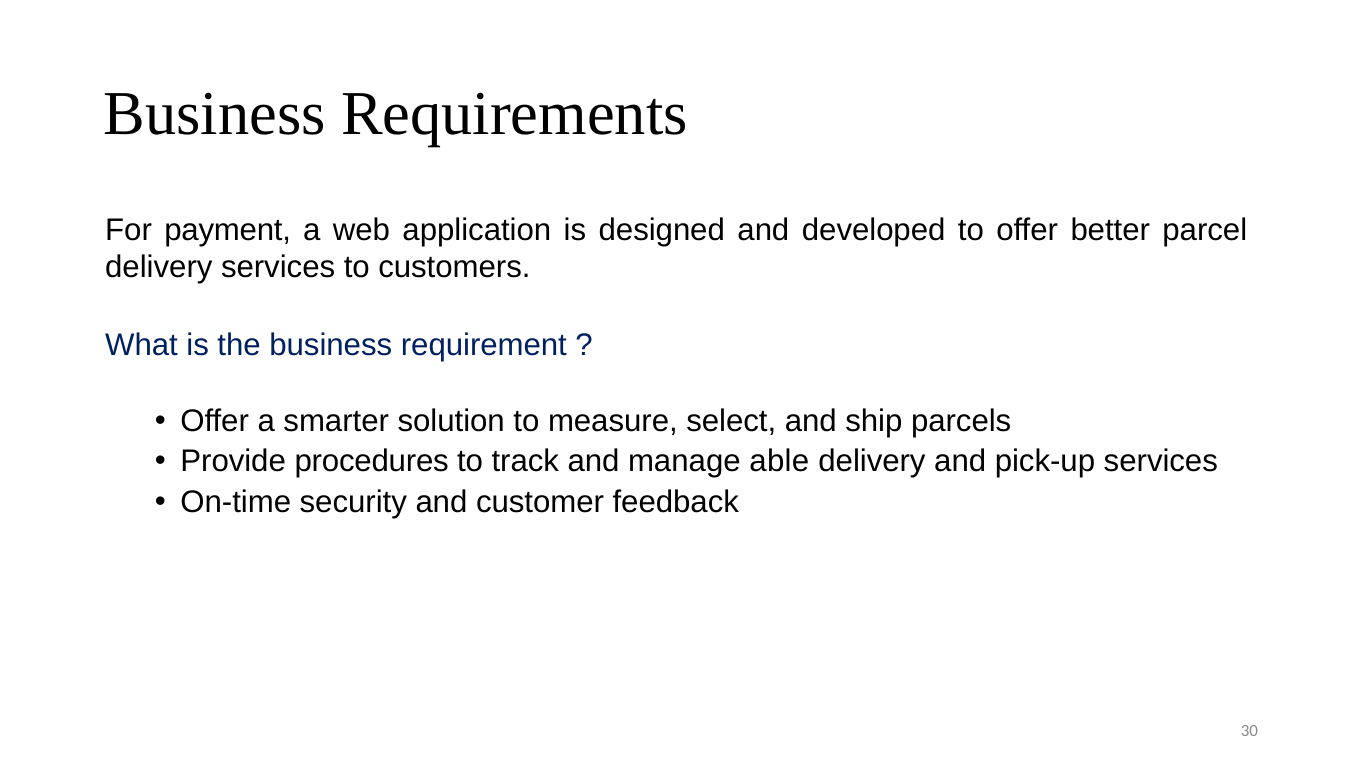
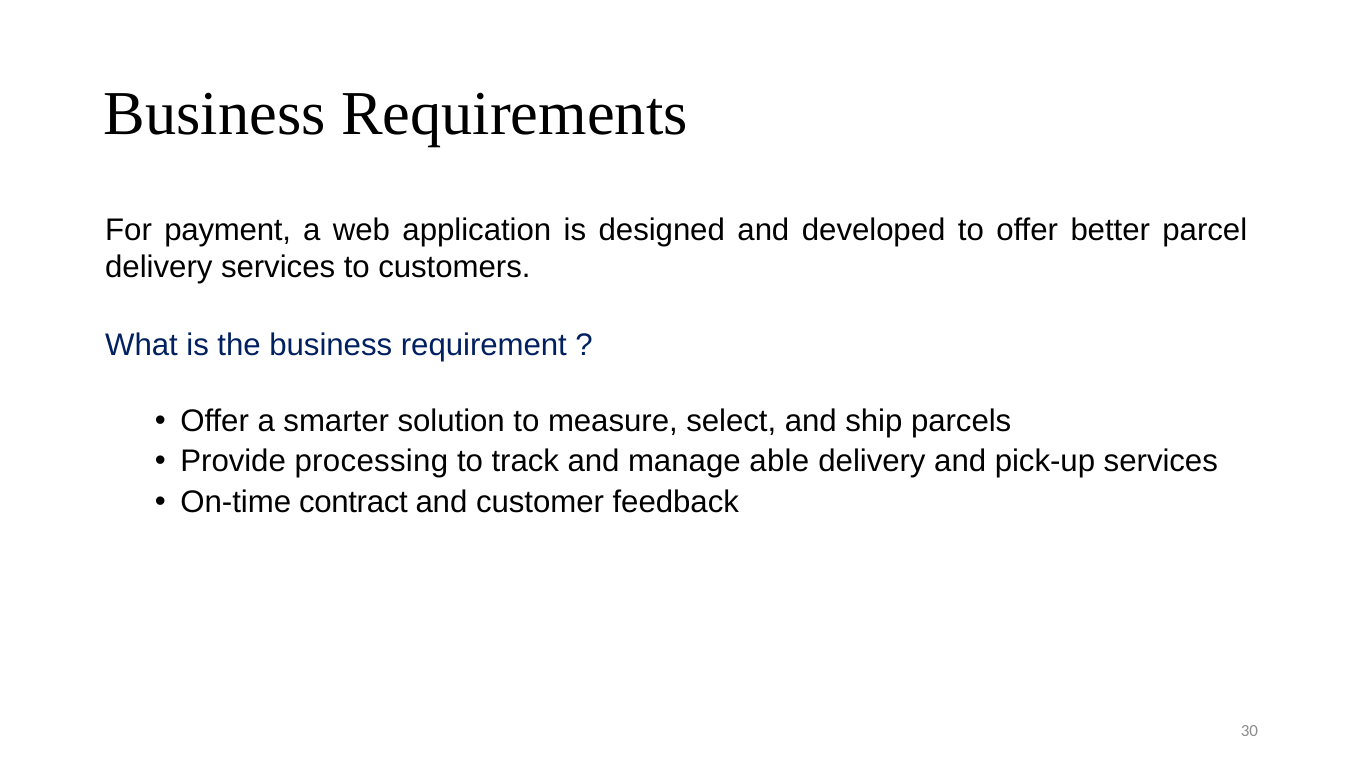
procedures: procedures -> processing (371, 462)
security: security -> contract (353, 502)
